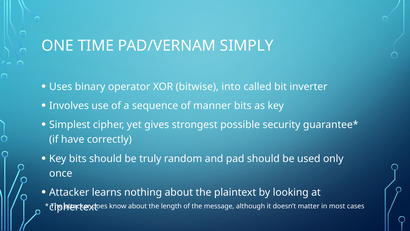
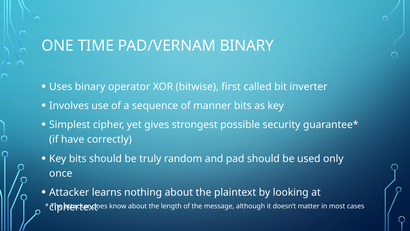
PAD/VERNAM SIMPLY: SIMPLY -> BINARY (247, 46)
into: into -> first (231, 87)
